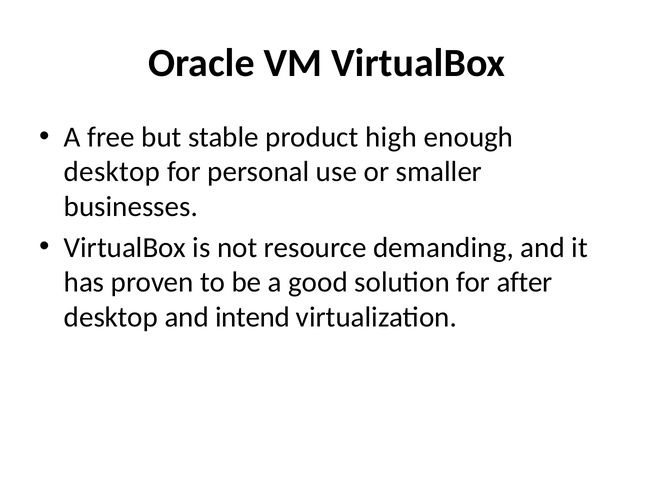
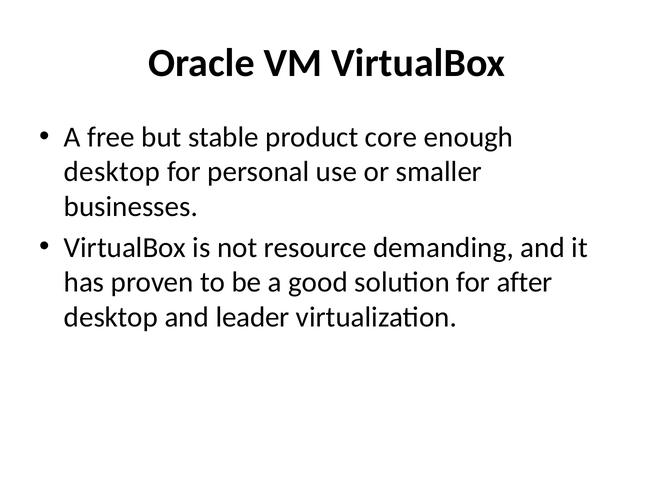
high: high -> core (391, 137)
intend: intend -> leader (253, 317)
